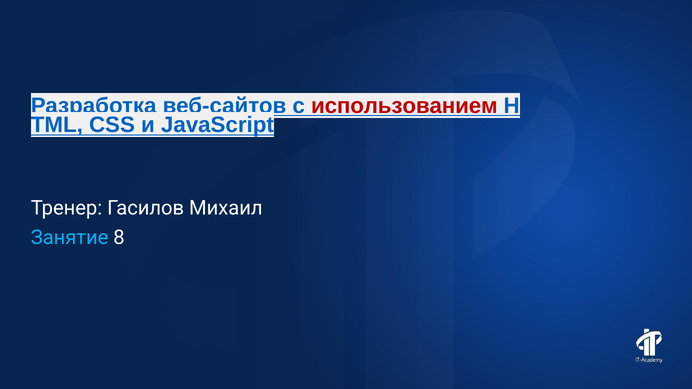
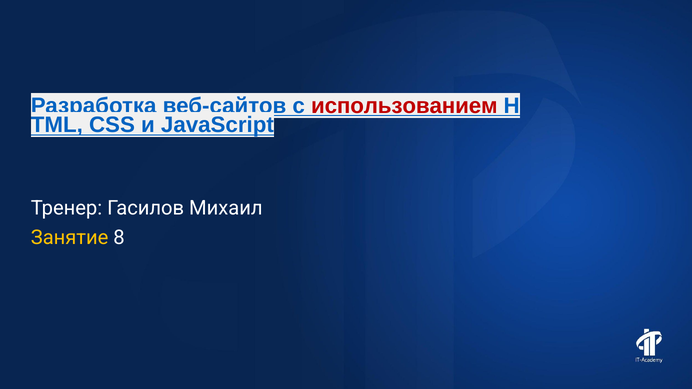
Занятие colour: light blue -> yellow (70, 238)
